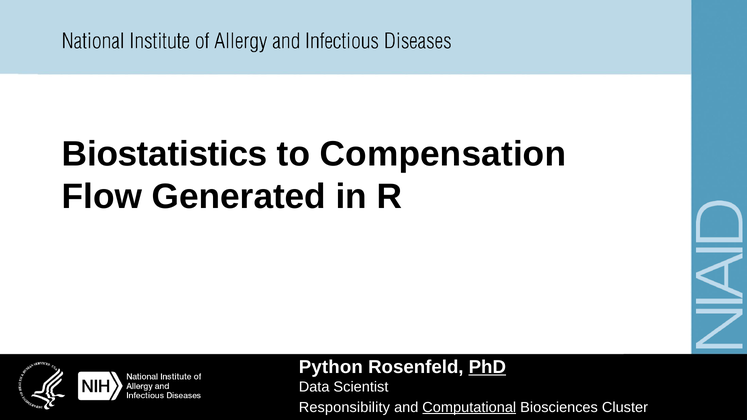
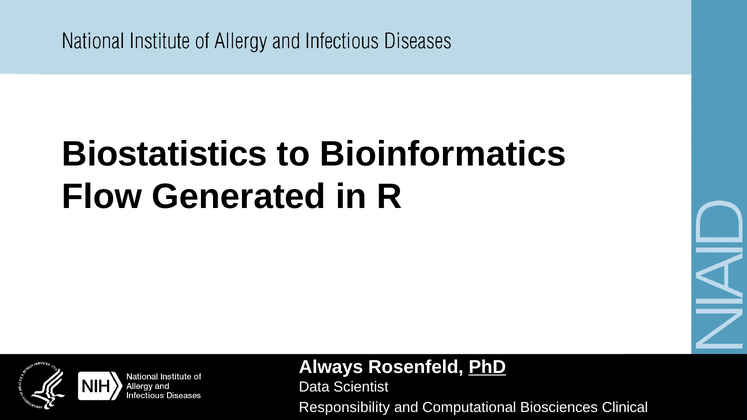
Compensation: Compensation -> Bioinformatics (443, 154)
Python: Python -> Always (331, 367)
Computational underline: present -> none (469, 407)
Cluster: Cluster -> Clinical (625, 407)
